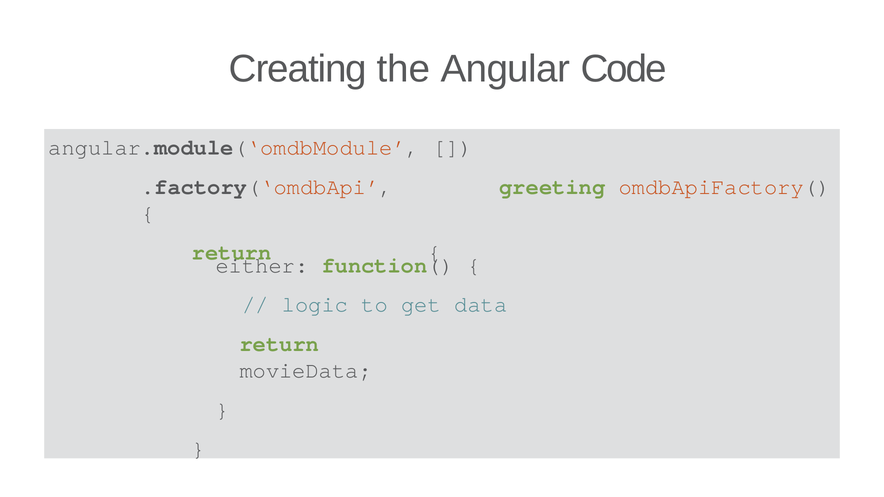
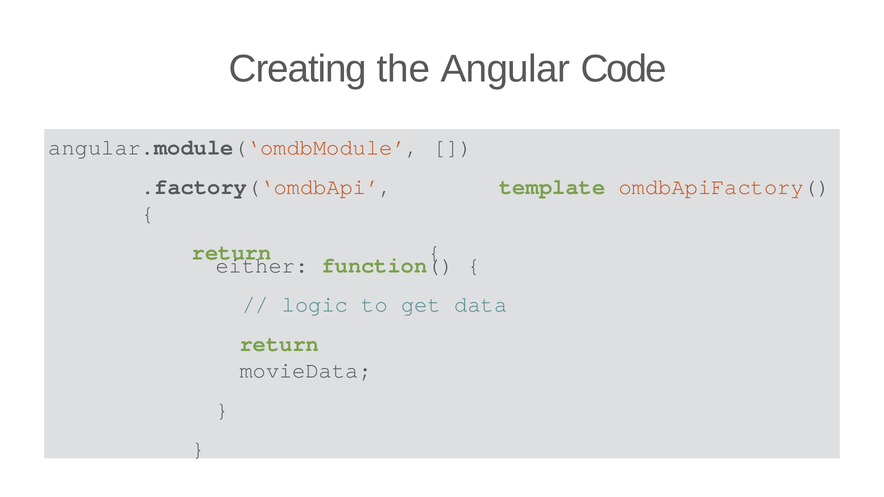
greeting: greeting -> template (552, 187)
